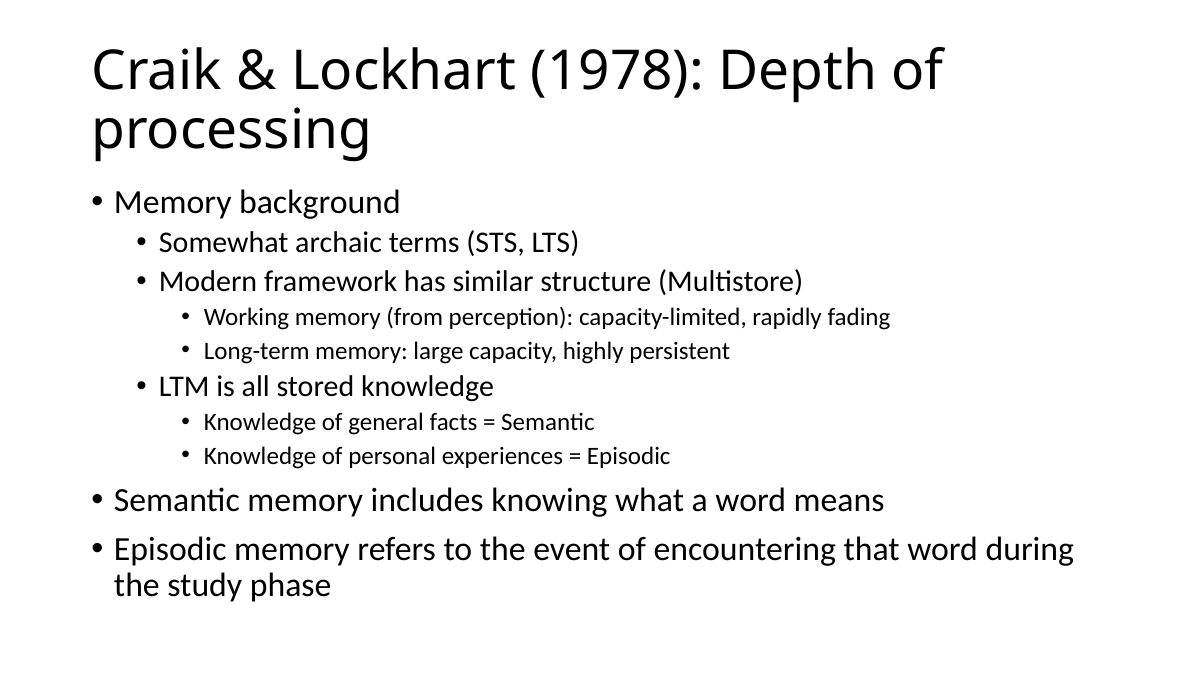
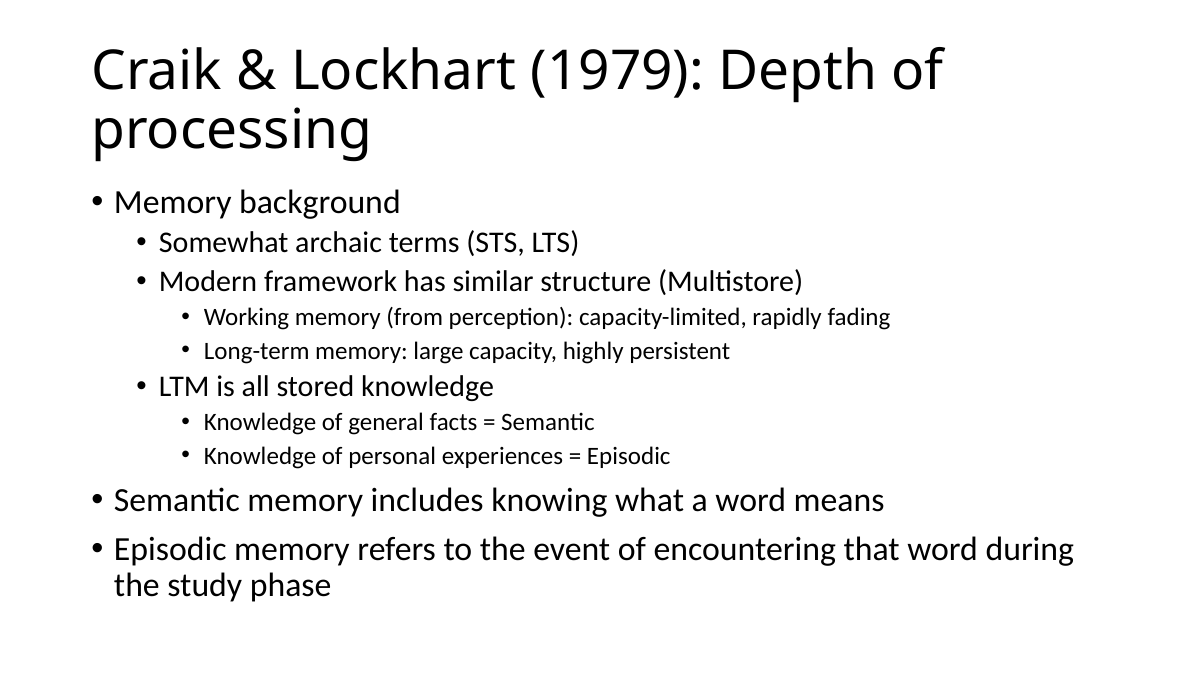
1978: 1978 -> 1979 (617, 71)
